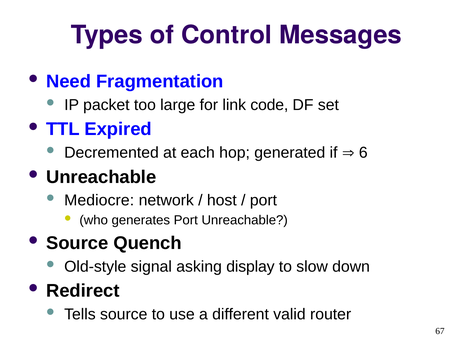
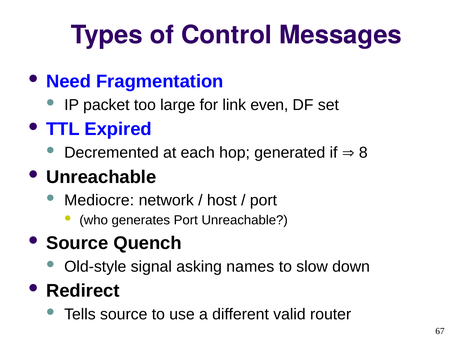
code: code -> even (269, 105)
6: 6 -> 8 (363, 153)
display: display -> names (250, 267)
